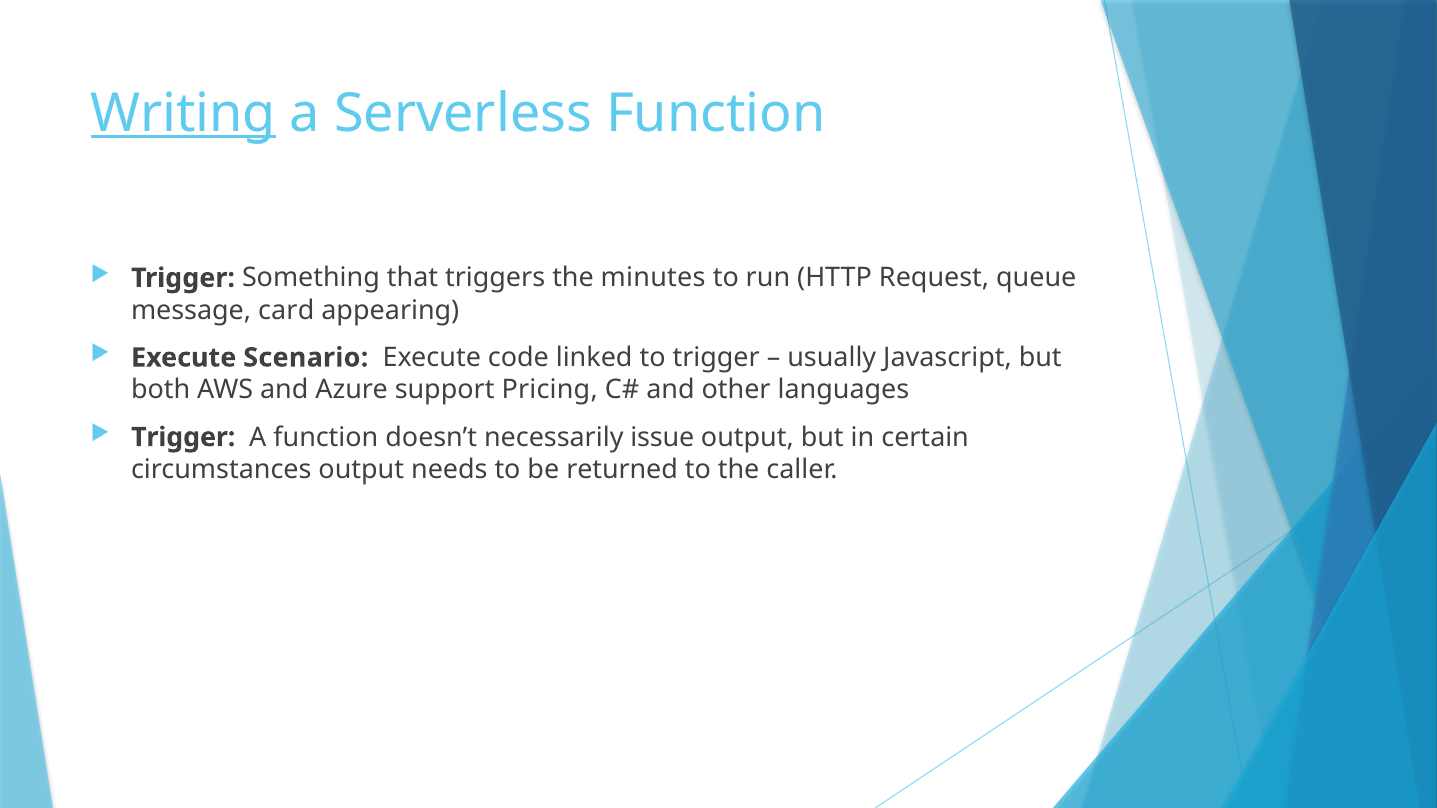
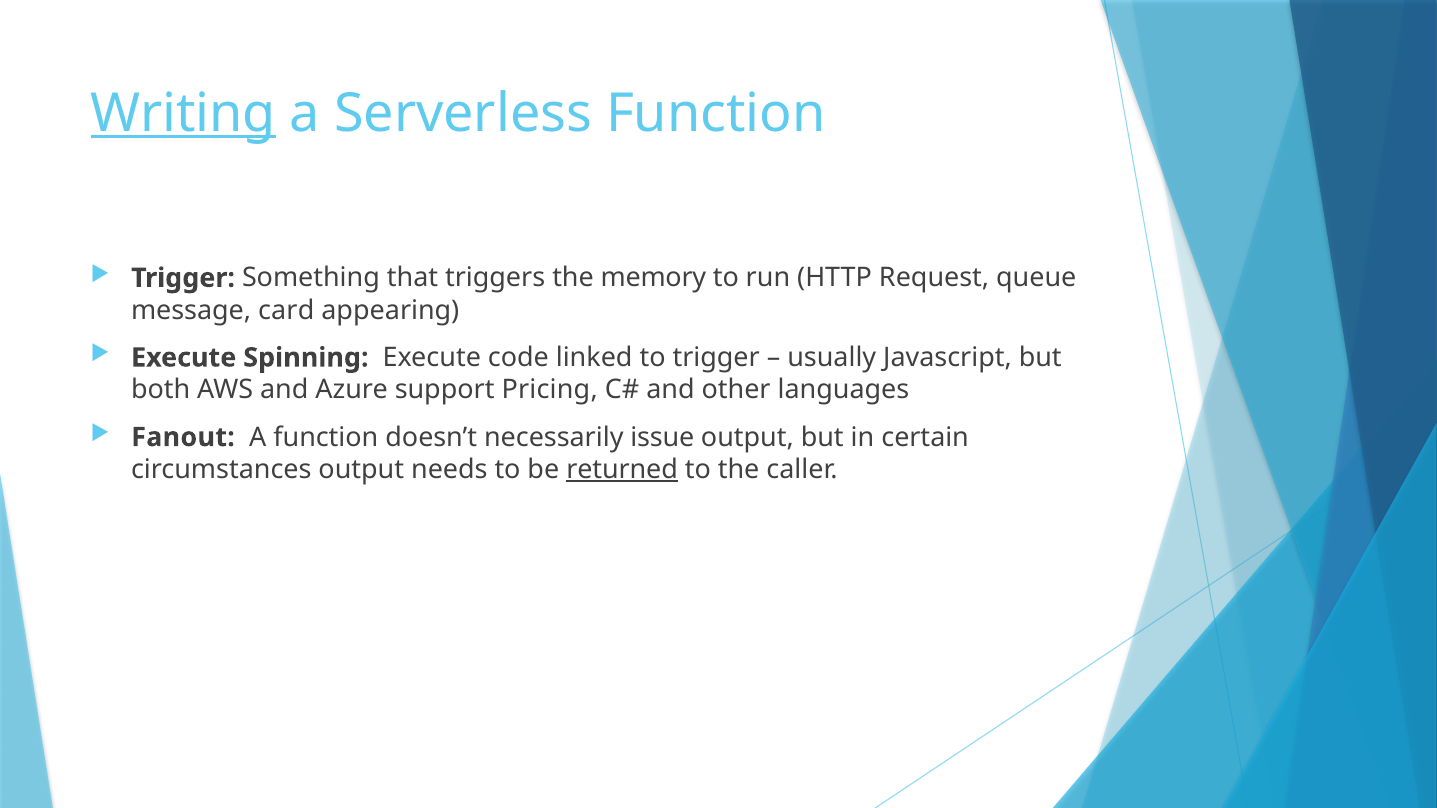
minutes: minutes -> memory (653, 278)
Scenario: Scenario -> Spinning (306, 358)
Trigger: Trigger -> Fanout (183, 437)
returned underline: none -> present (622, 470)
